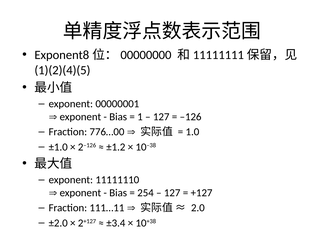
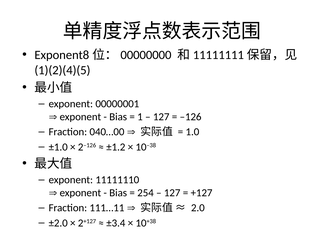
776…00: 776…00 -> 040…00 (107, 132)
